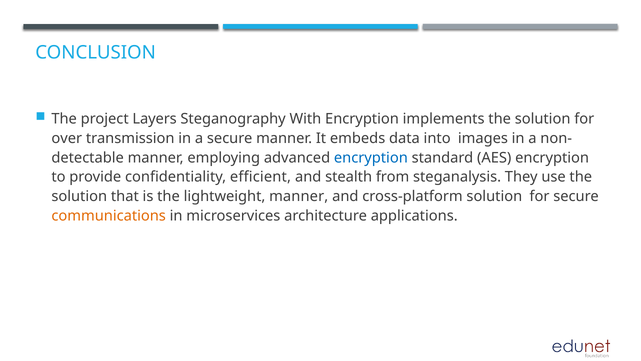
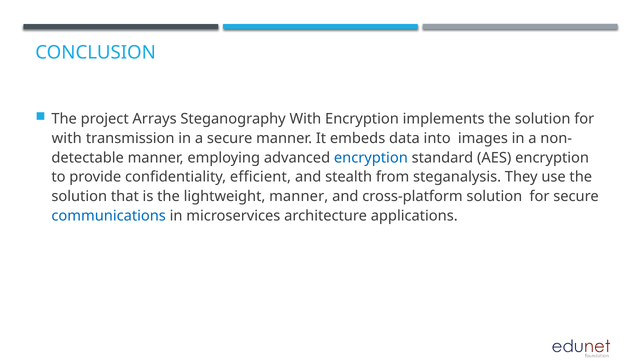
Layers: Layers -> Arrays (155, 119)
over: over -> with (67, 138)
communications colour: orange -> blue (109, 216)
